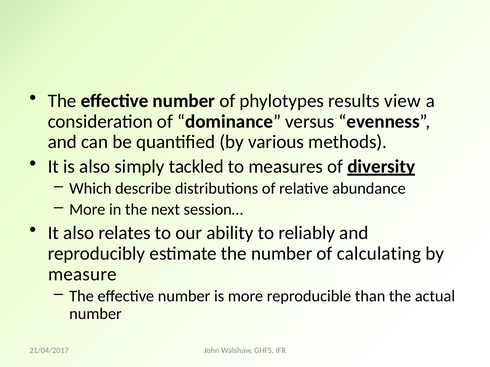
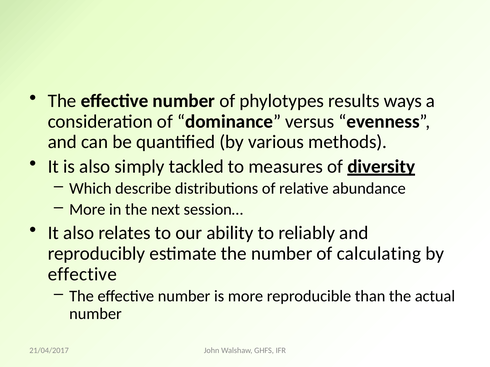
view: view -> ways (403, 101)
measure: measure -> effective (82, 274)
